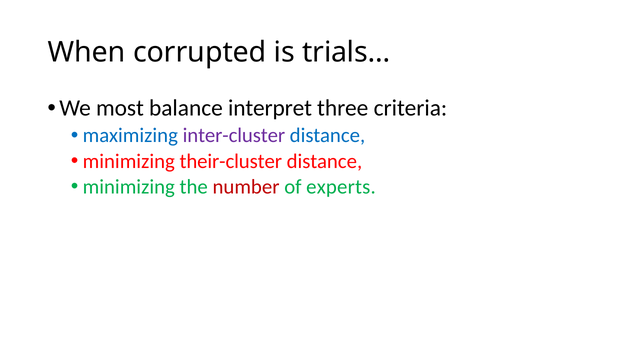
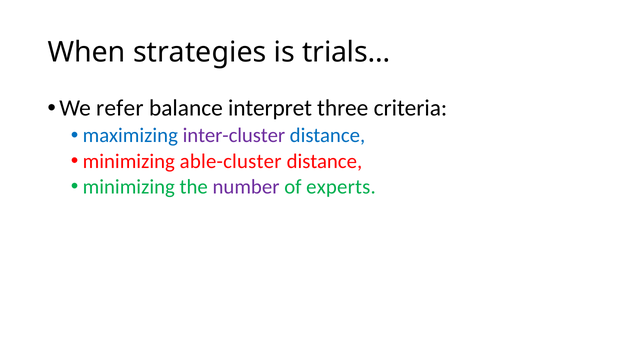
corrupted: corrupted -> strategies (200, 52)
most: most -> refer (120, 108)
their-cluster: their-cluster -> able-cluster (231, 161)
number colour: red -> purple (246, 187)
